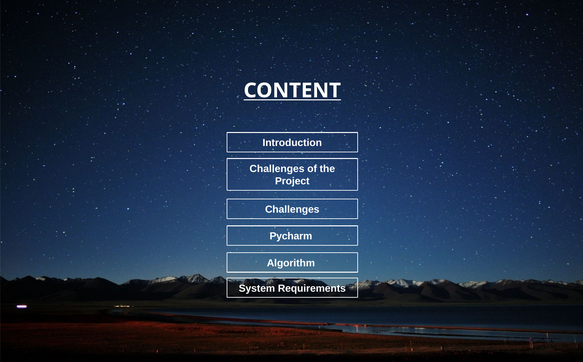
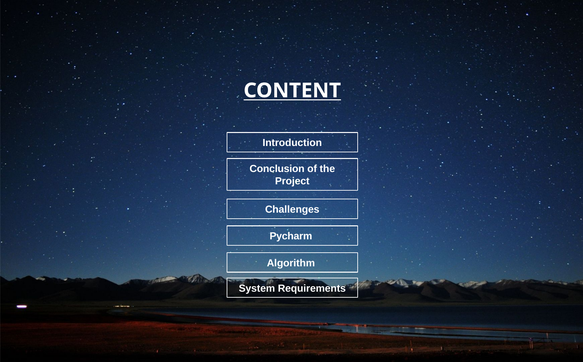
Challenges: Challenges -> Conclusion (277, 169)
